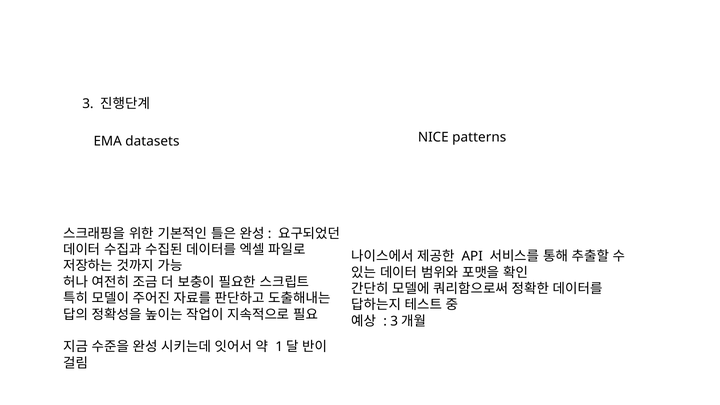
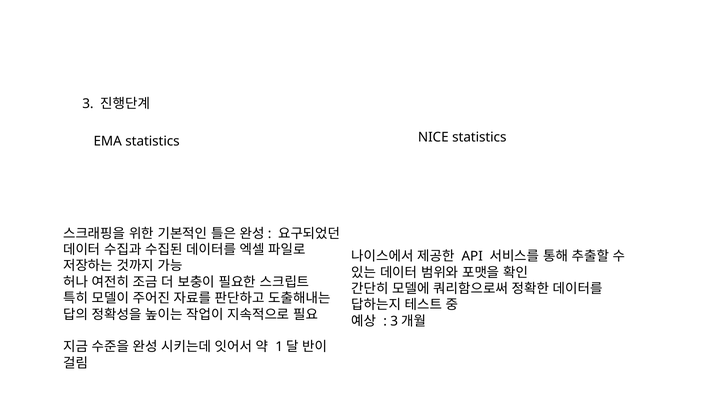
EMA datasets: datasets -> statistics (153, 141)
NICE patterns: patterns -> statistics (479, 137)
